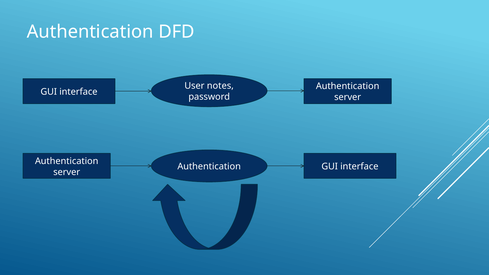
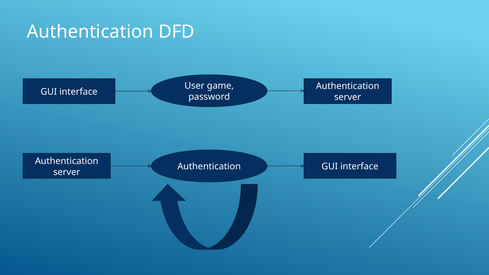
notes: notes -> game (220, 86)
